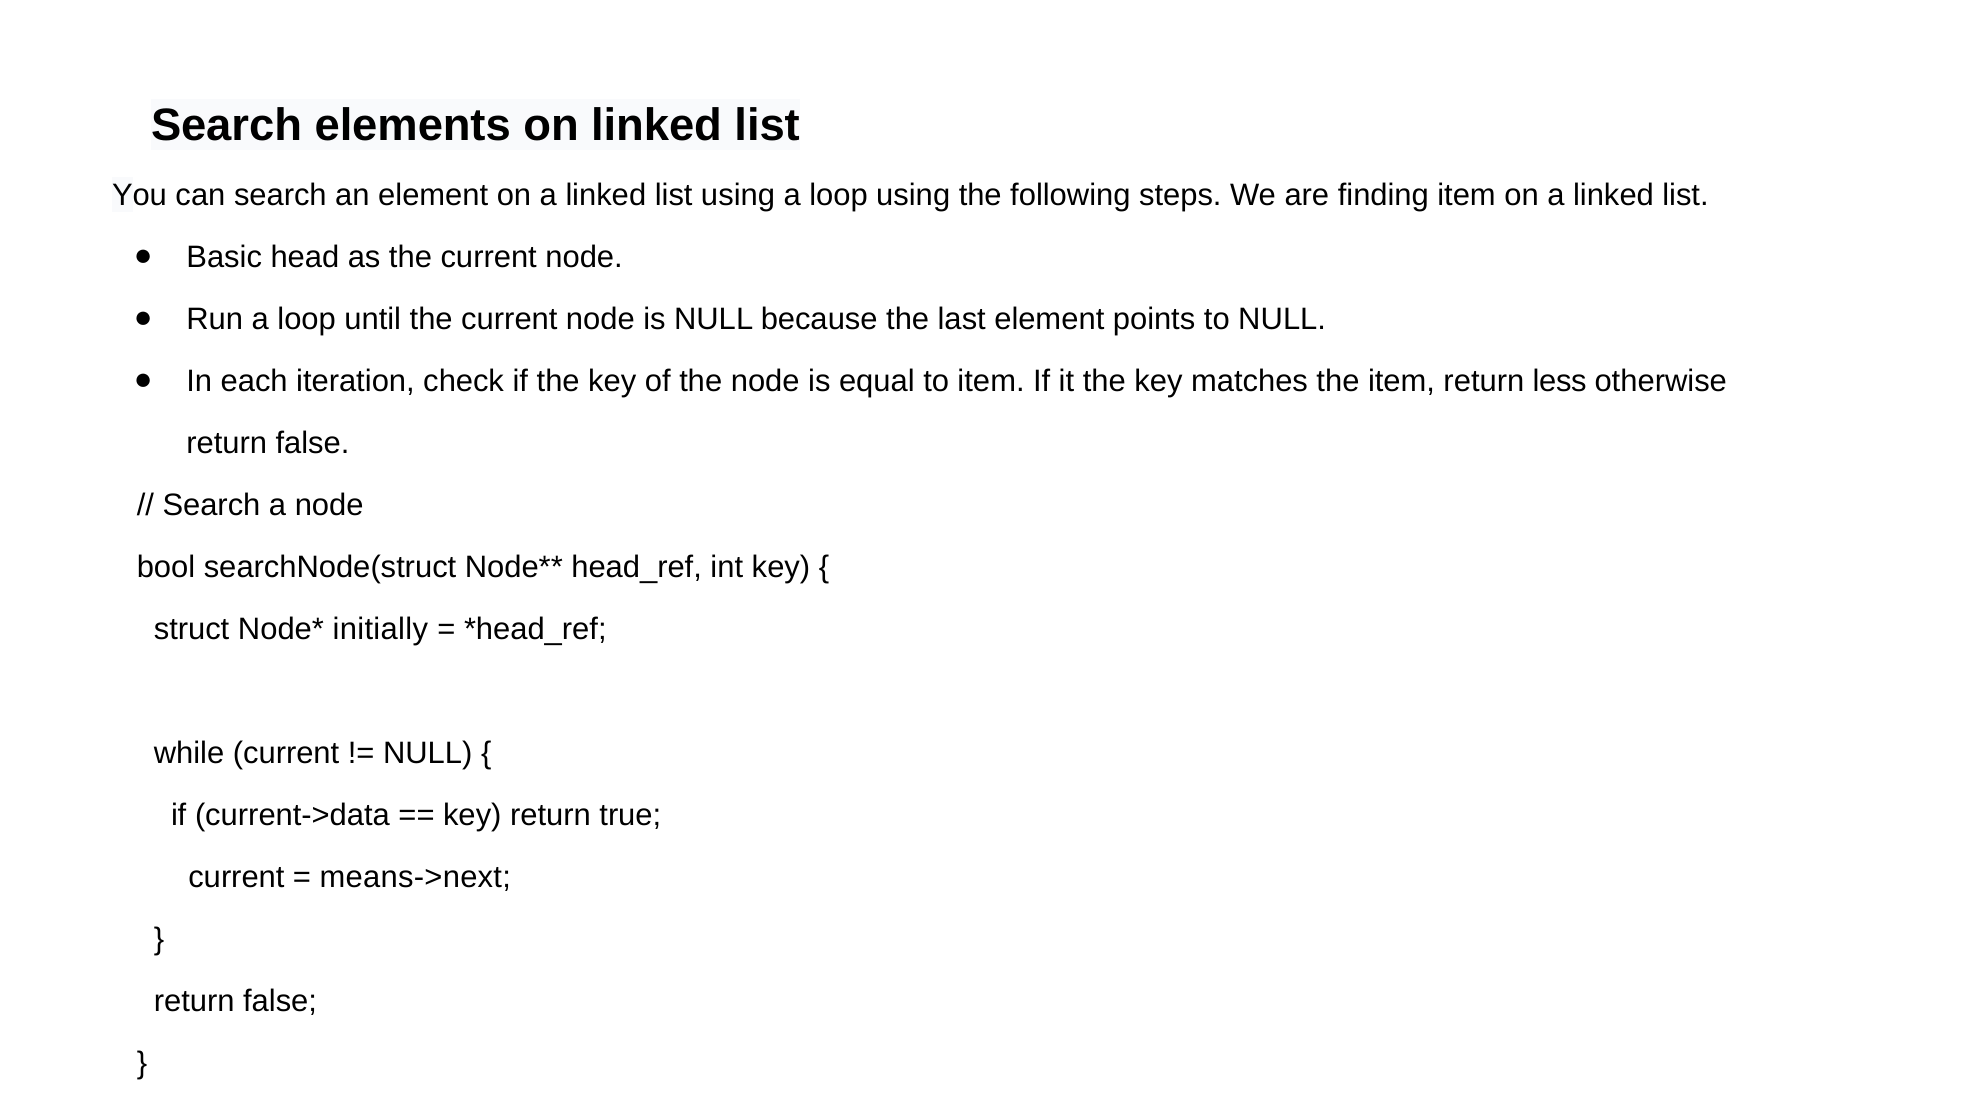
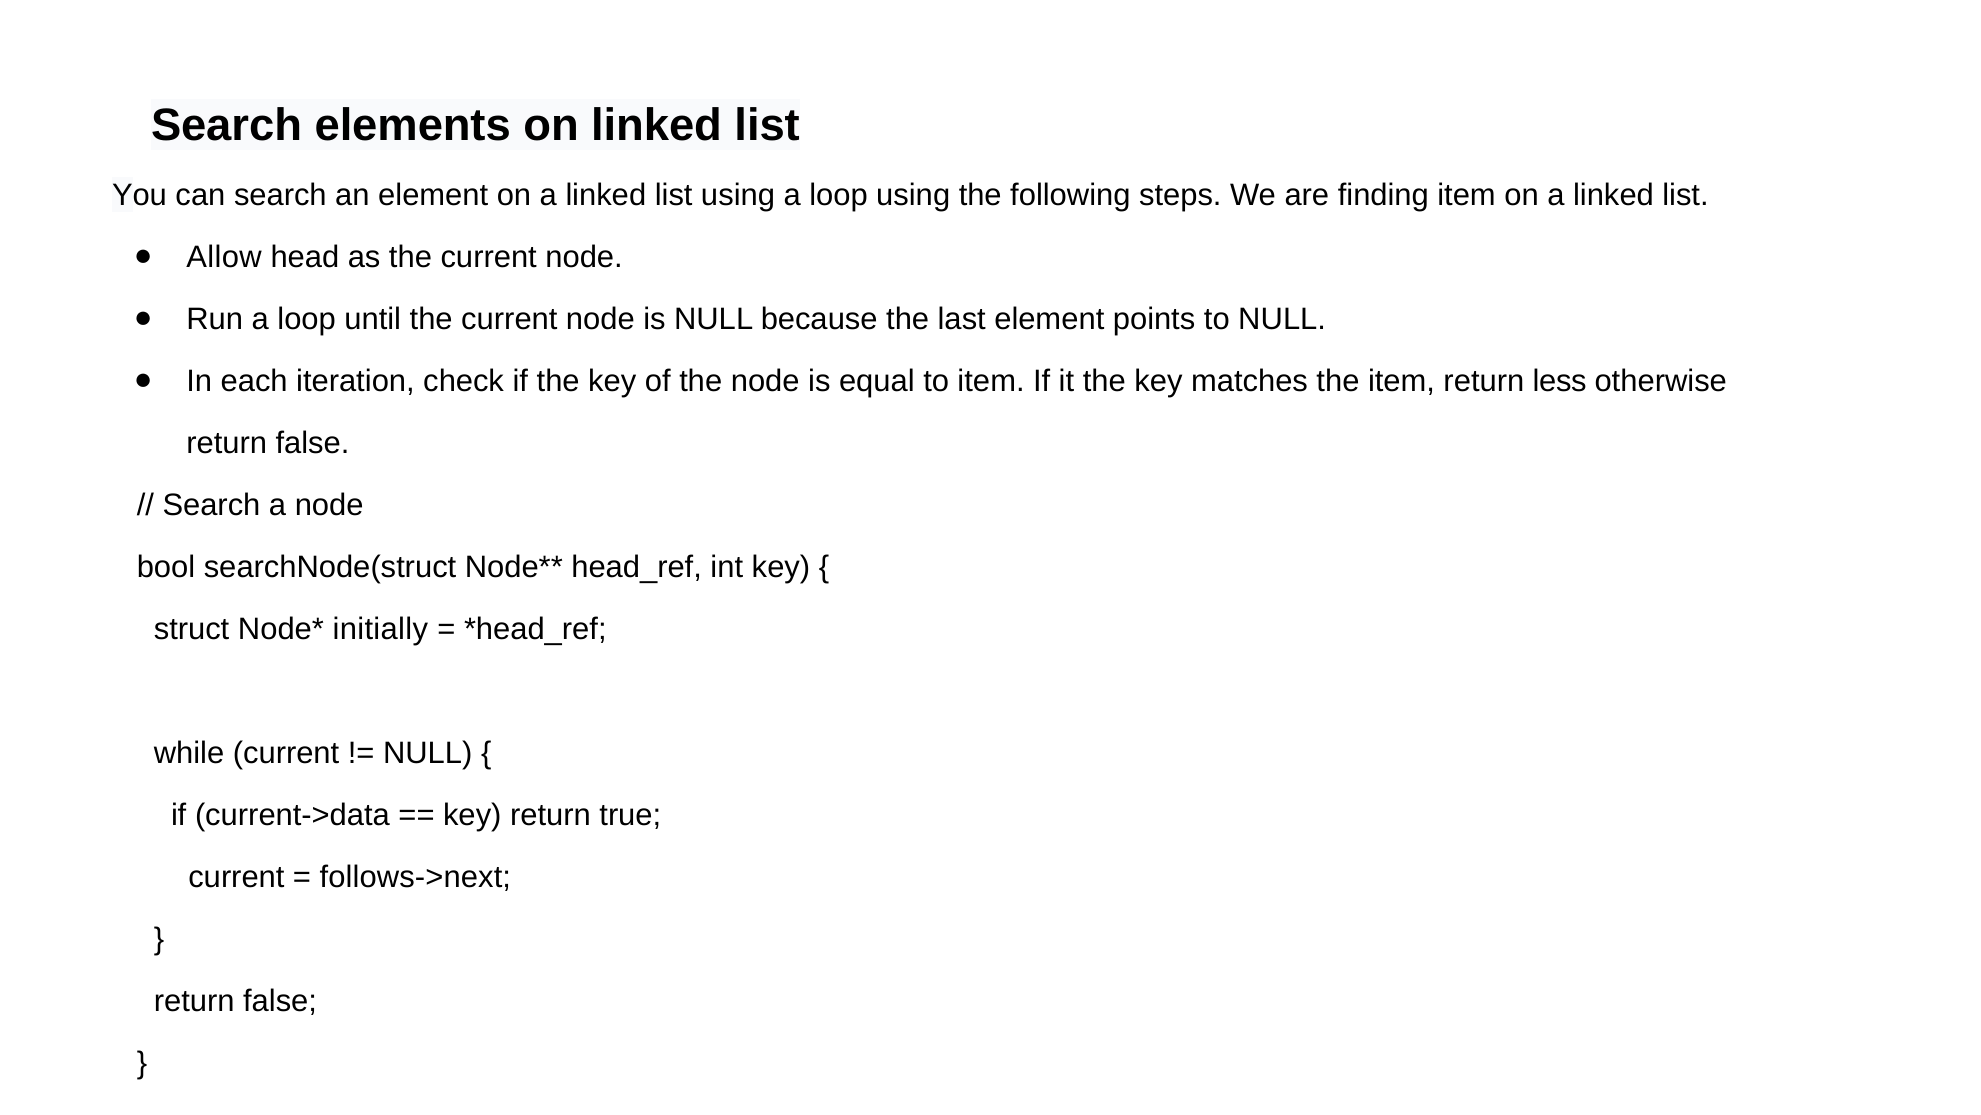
Basic: Basic -> Allow (224, 257)
means->next: means->next -> follows->next (415, 877)
